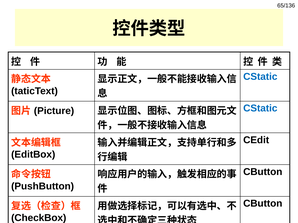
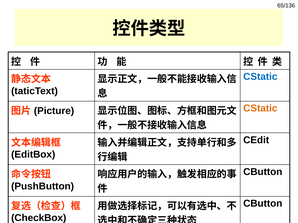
CStatic colour: blue -> orange (260, 109)
